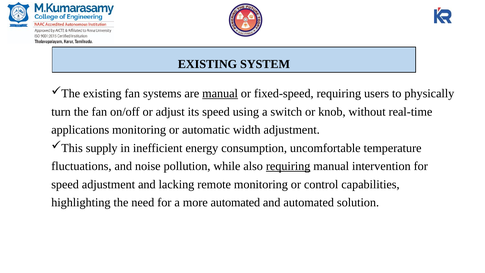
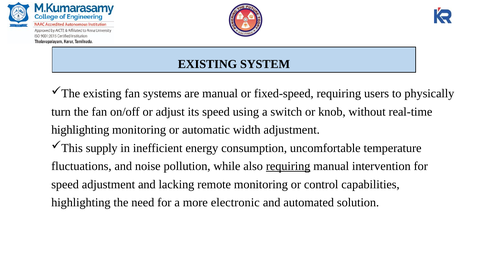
manual underline: present -> none (220, 93)
applications: applications -> highlighting (80, 130)
more automated: automated -> electronic (235, 202)
